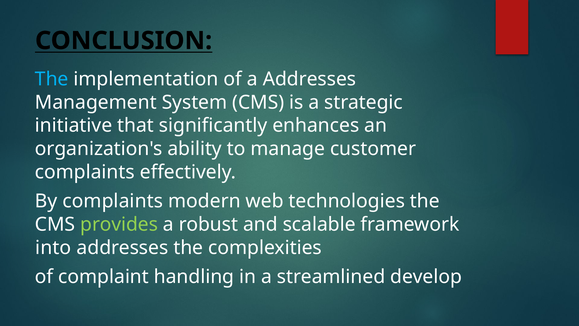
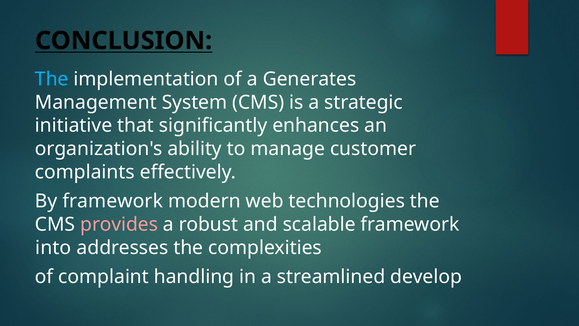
a Addresses: Addresses -> Generates (309, 79)
By complaints: complaints -> framework (113, 201)
provides colour: light green -> pink (119, 224)
